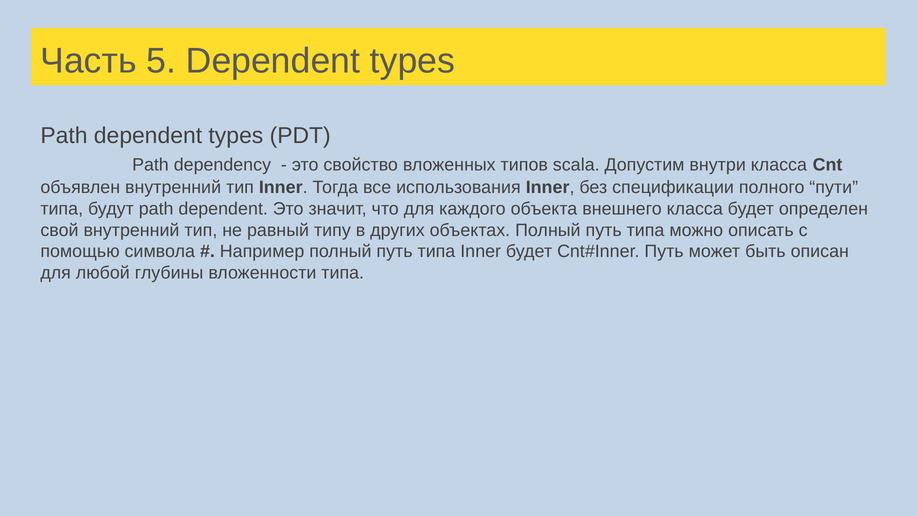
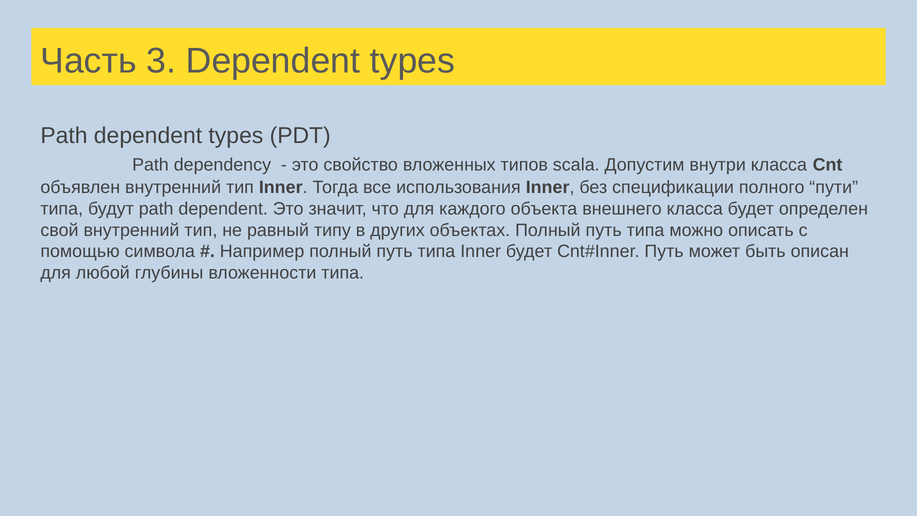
5: 5 -> 3 (161, 61)
